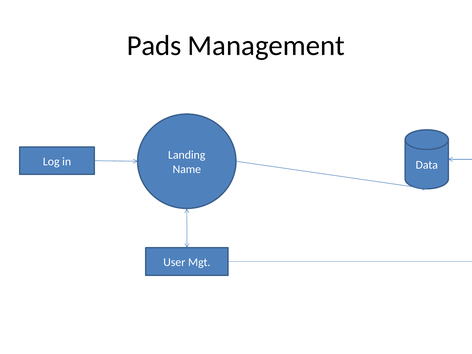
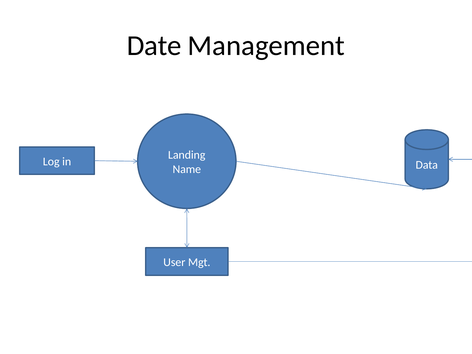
Pads: Pads -> Date (154, 46)
